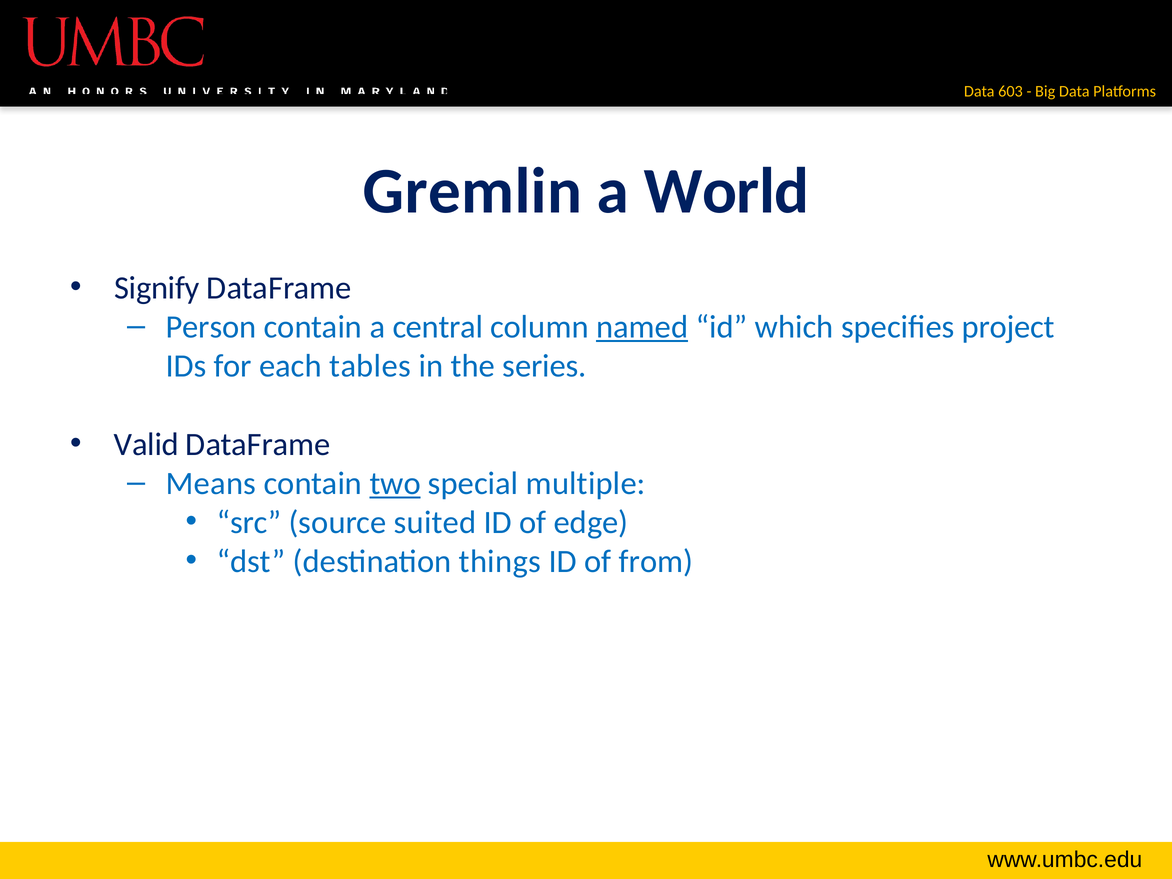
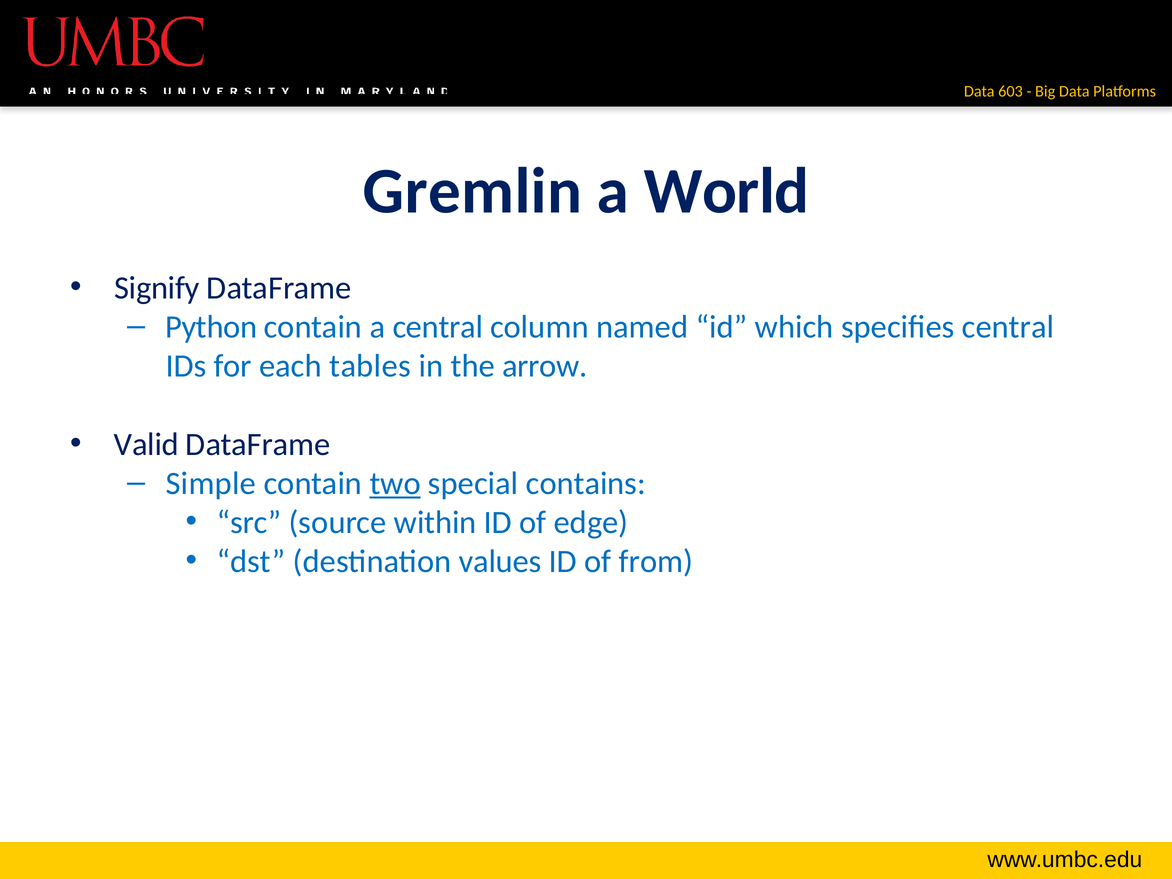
Person: Person -> Python (211, 327)
named underline: present -> none (642, 327)
specifies project: project -> central (1008, 327)
series: series -> arrow (545, 366)
Means: Means -> Simple (211, 483)
multiple: multiple -> contains (586, 483)
suited: suited -> within (435, 522)
things: things -> values (500, 561)
